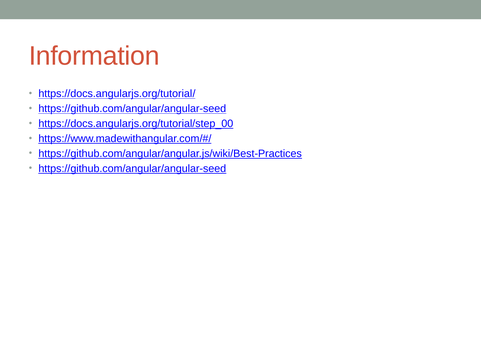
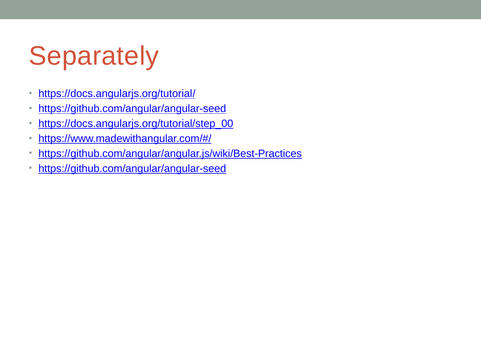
Information: Information -> Separately (94, 56)
